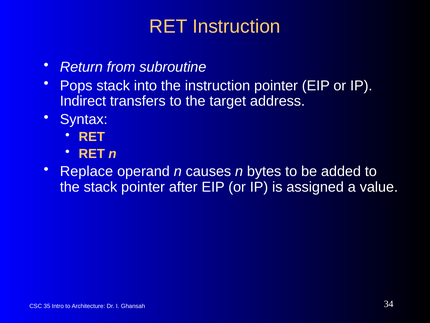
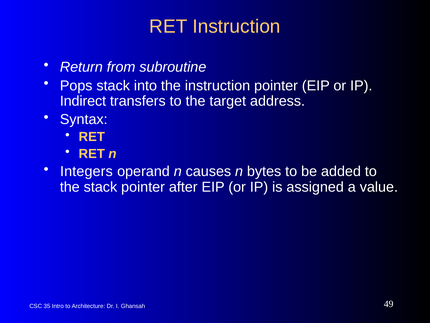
Replace: Replace -> Integers (86, 171)
34: 34 -> 49 (389, 303)
